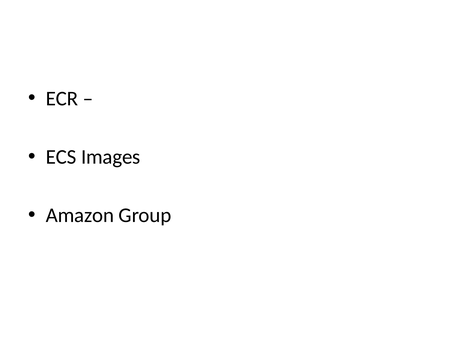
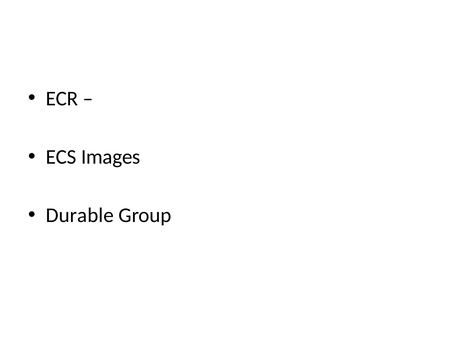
Amazon: Amazon -> Durable (80, 215)
